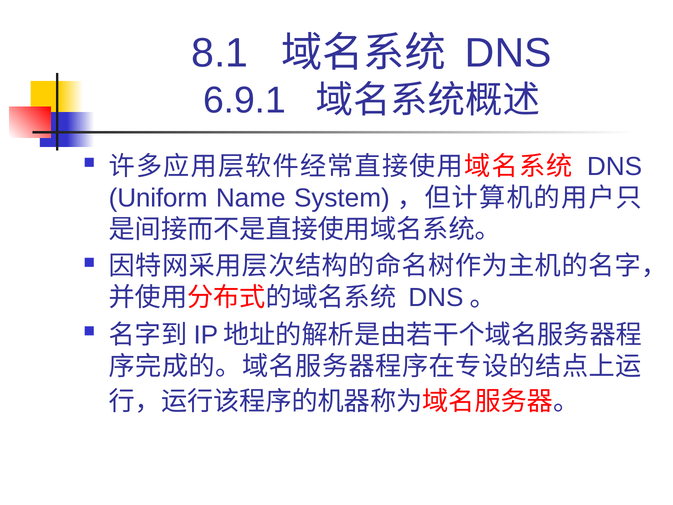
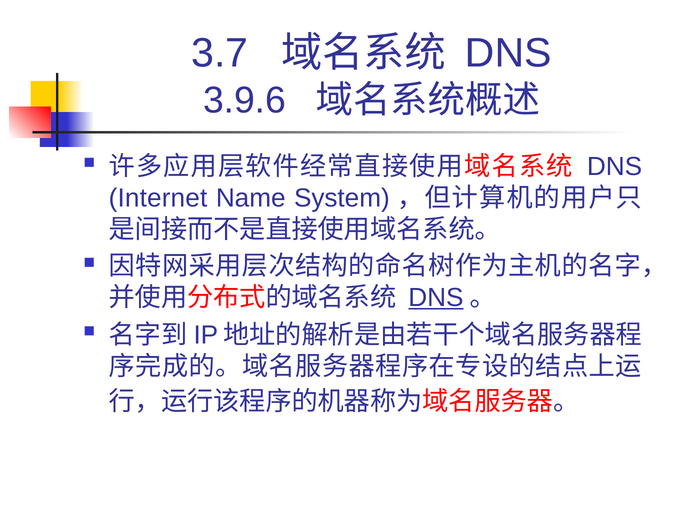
8.1: 8.1 -> 3.7 (220, 53)
6.9.1: 6.9.1 -> 3.9.6 (245, 100)
Uniform: Uniform -> Internet (158, 198)
DNS underline: none -> present (436, 297)
